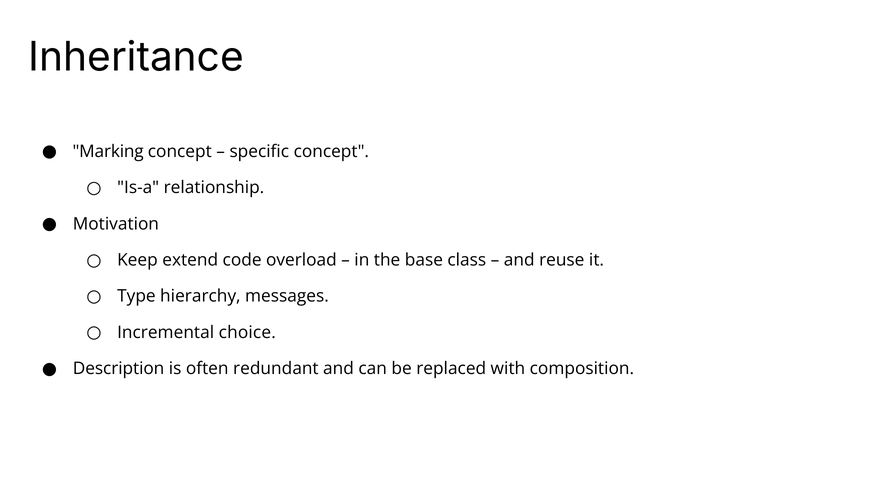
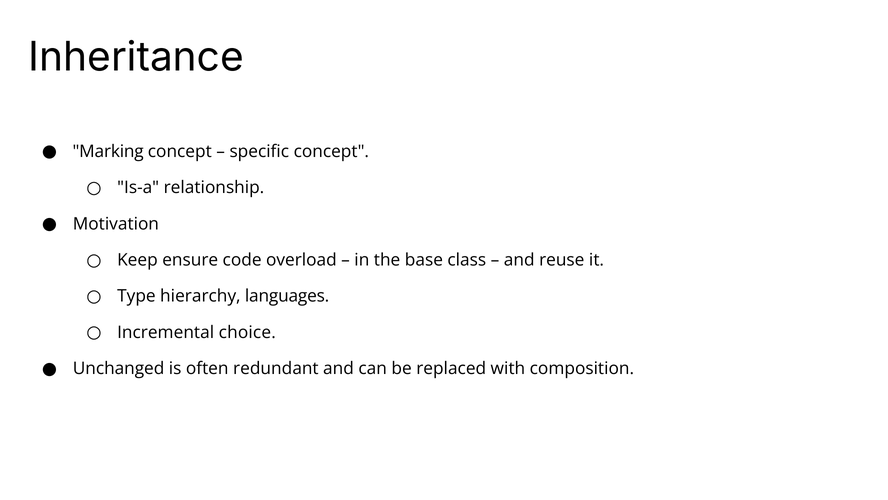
extend: extend -> ensure (190, 260)
messages: messages -> languages (287, 296)
Description: Description -> Unchanged (119, 368)
